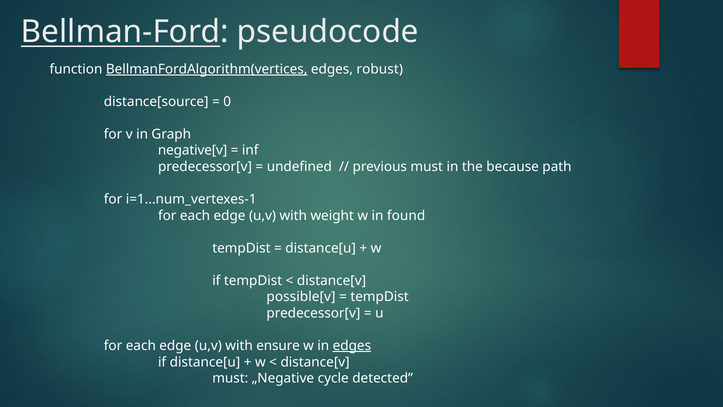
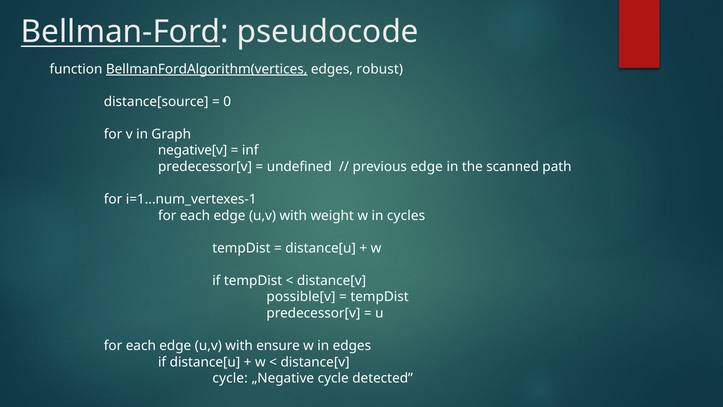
previous must: must -> edge (427, 167)
because: because -> scanned (513, 167)
found: found -> cycles (406, 215)
edges underline: present -> none (352, 346)
must: must -> cycle (230, 378)
